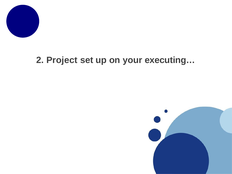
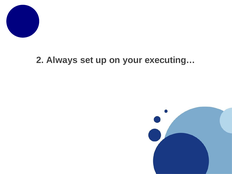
Project: Project -> Always (62, 60)
